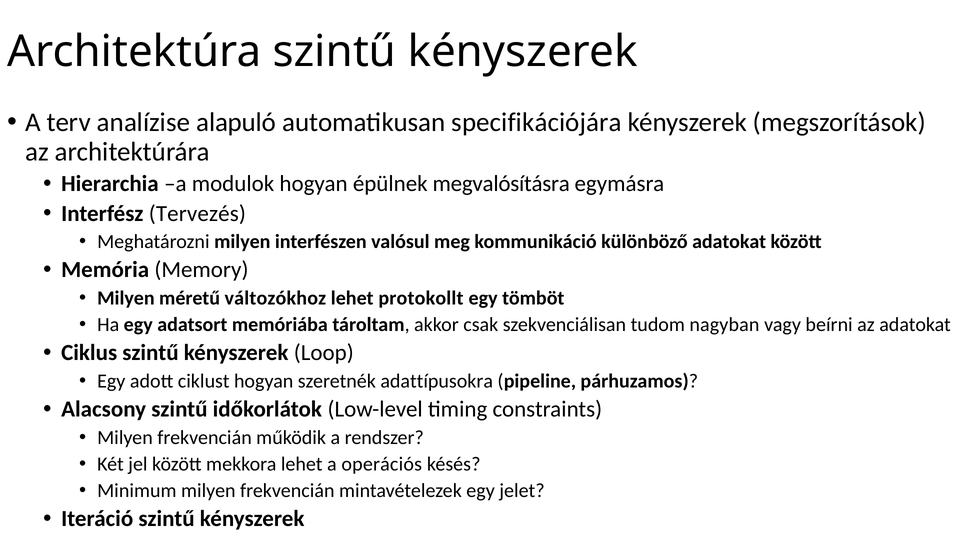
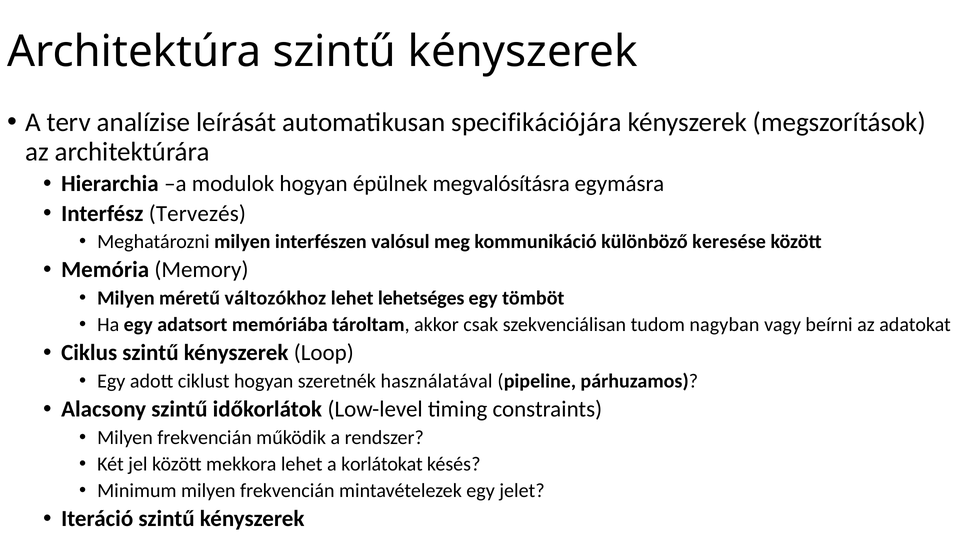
alapuló: alapuló -> leírását (236, 122)
különböző adatokat: adatokat -> keresése (729, 242)
protokollt: protokollt -> lehetséges (421, 298)
adattípusokra: adattípusokra -> használatával (437, 381)
operációs: operációs -> korlátokat (382, 464)
